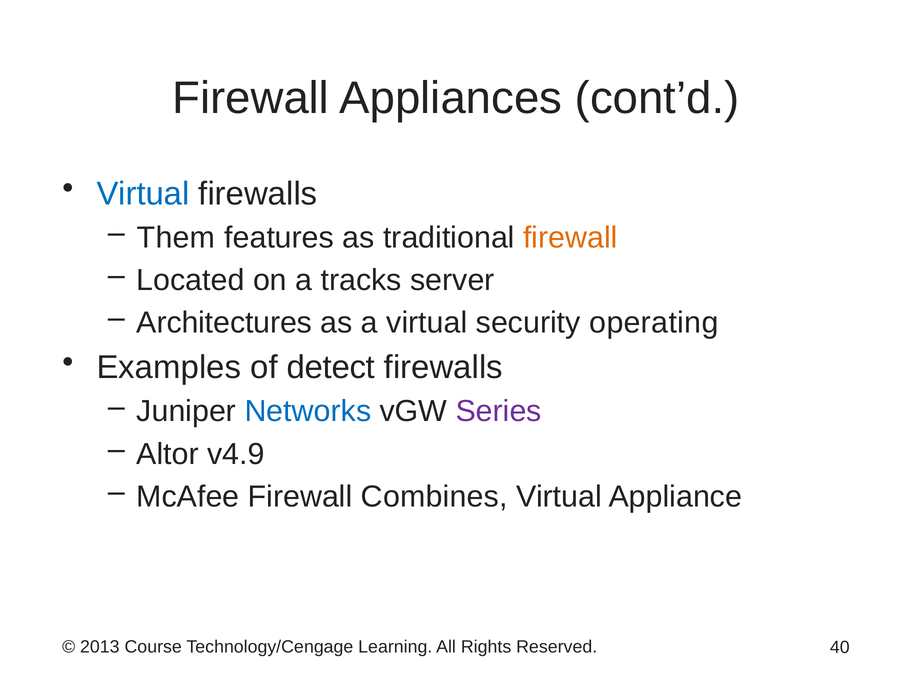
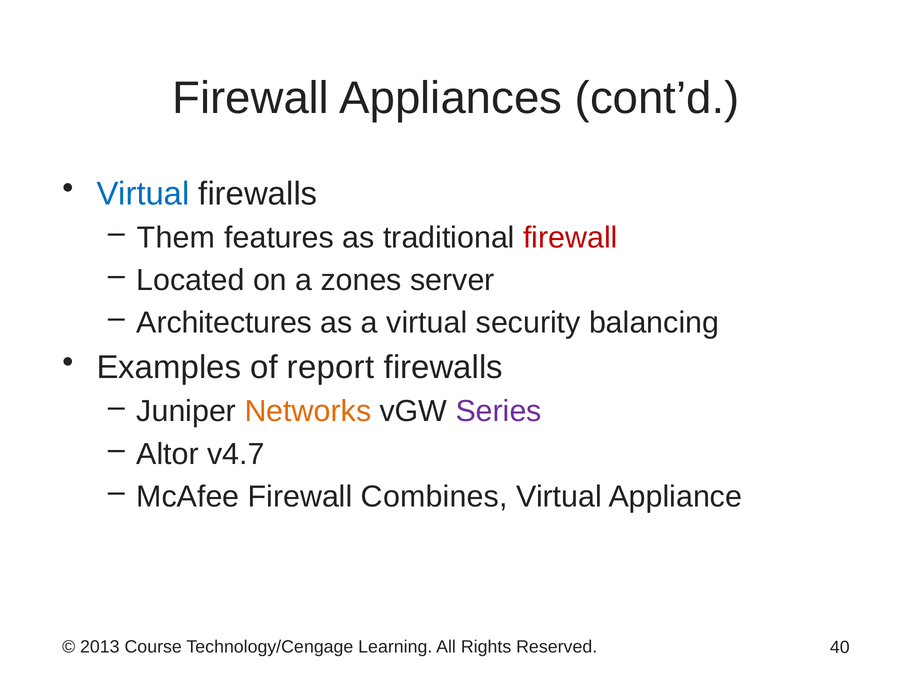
firewall colour: orange -> red (570, 238)
tracks: tracks -> zones (361, 280)
operating: operating -> balancing (654, 323)
detect: detect -> report (331, 368)
Networks colour: blue -> orange (308, 411)
v4.9: v4.9 -> v4.7 (236, 454)
